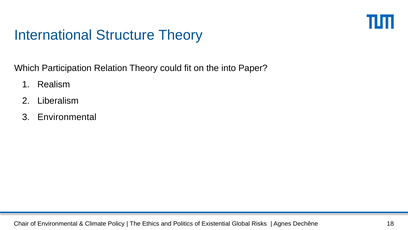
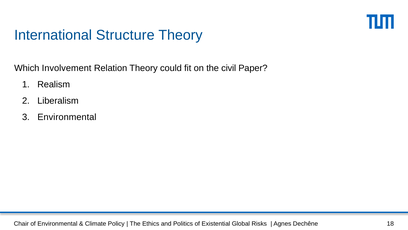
Participation: Participation -> Involvement (67, 68)
into: into -> civil (229, 68)
